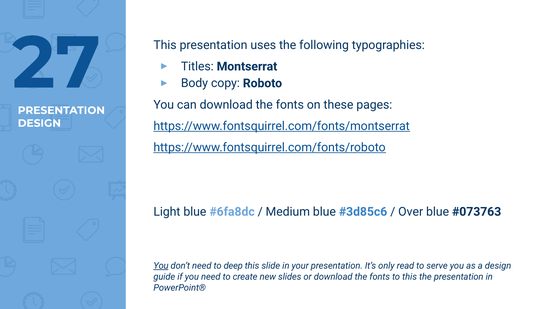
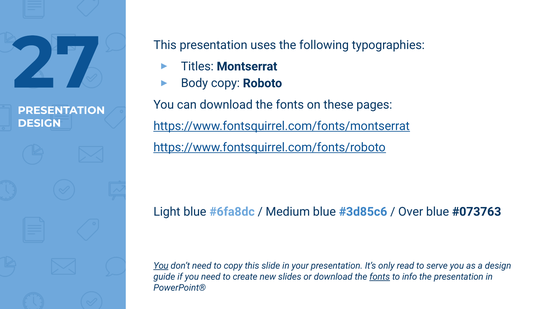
to deep: deep -> copy (233, 266)
fonts underline: none -> present (380, 277)
to this: this -> info (410, 277)
